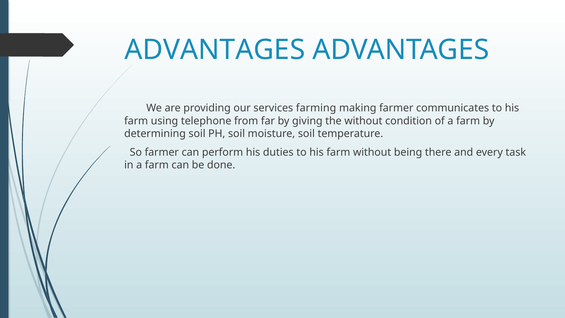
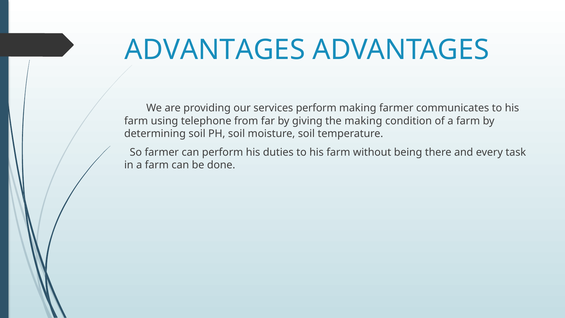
services farming: farming -> perform (316, 108)
the without: without -> making (363, 121)
